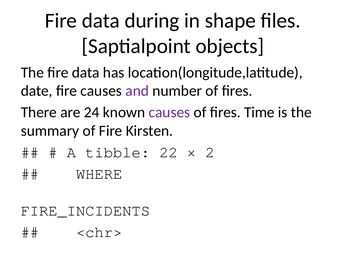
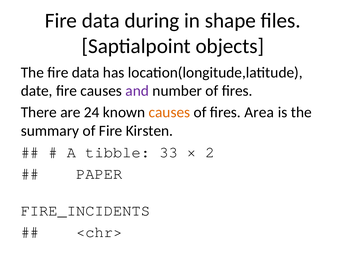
causes colour: purple -> orange (169, 113)
Time: Time -> Area (259, 113)
22: 22 -> 33 (169, 153)
WHERE: WHERE -> PAPER (99, 174)
